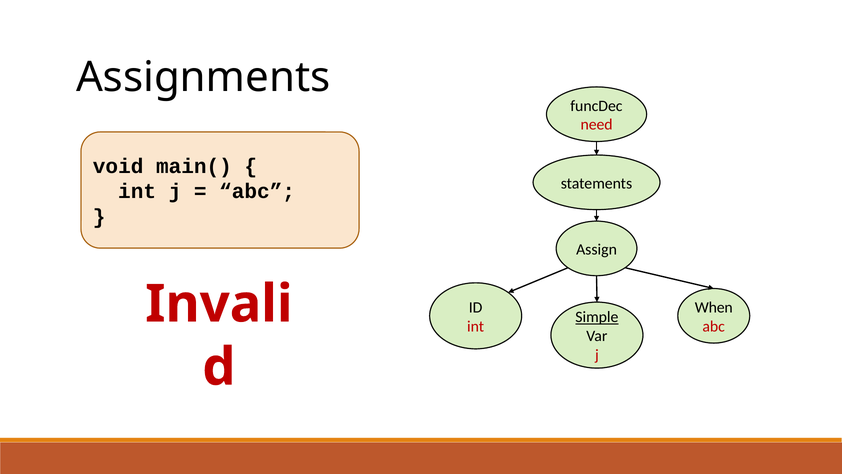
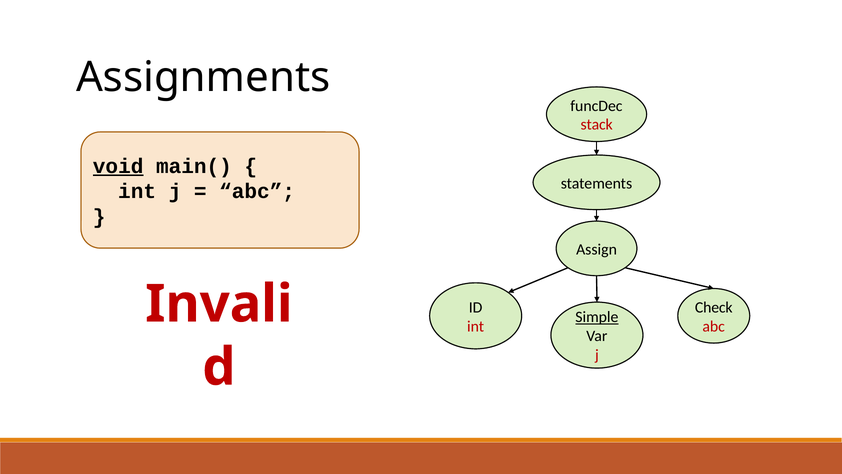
need: need -> stack (597, 125)
void underline: none -> present (118, 166)
When: When -> Check (714, 307)
